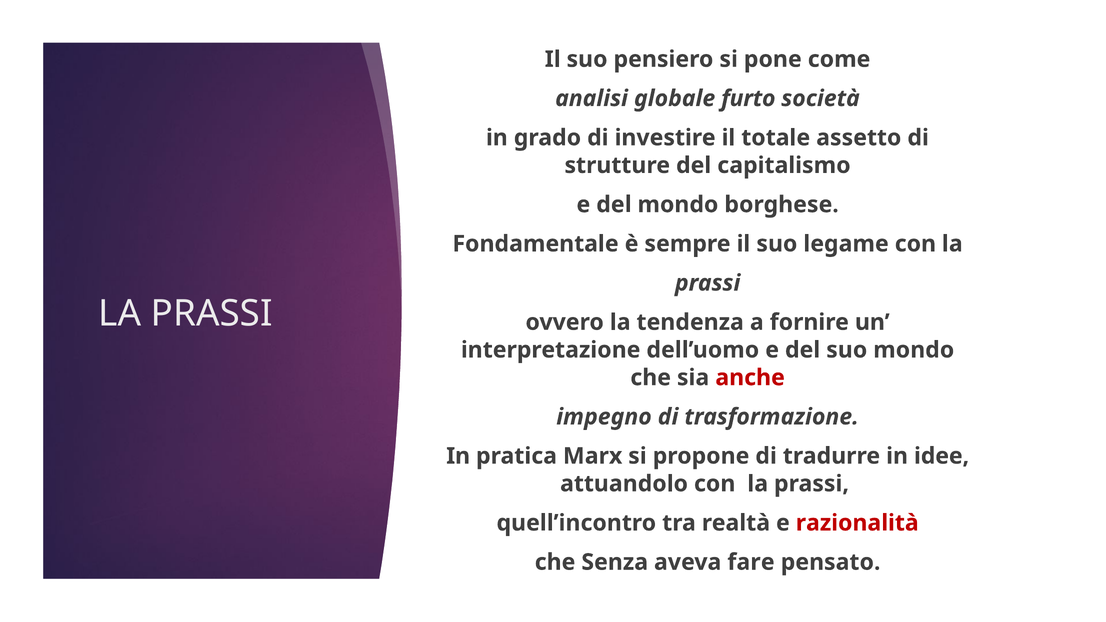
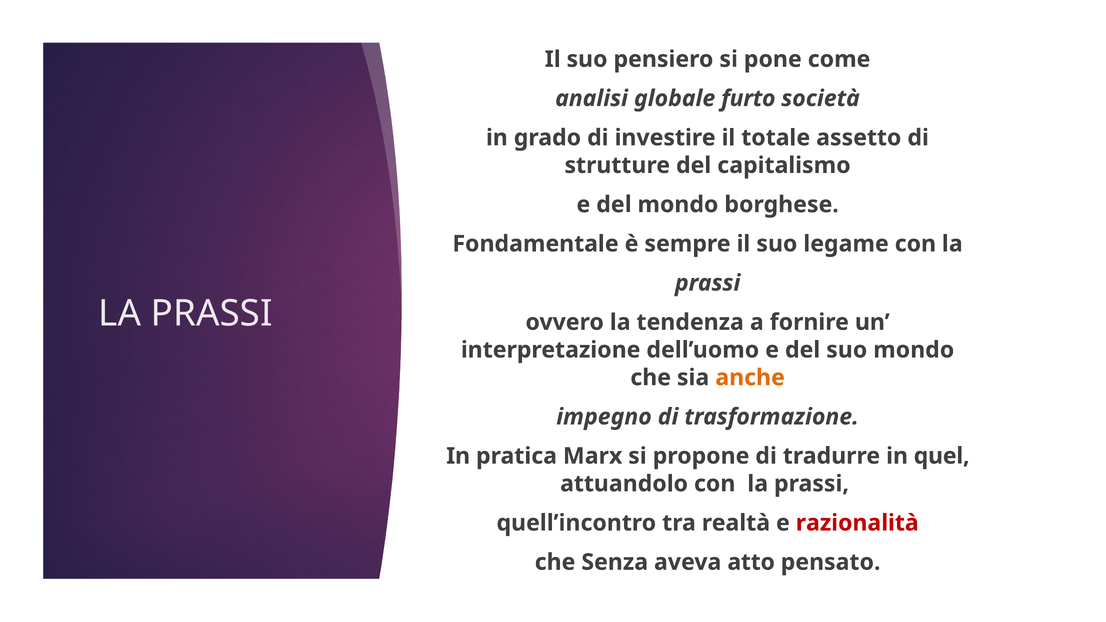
anche colour: red -> orange (750, 378)
idee: idee -> quel (942, 456)
fare: fare -> atto (751, 562)
